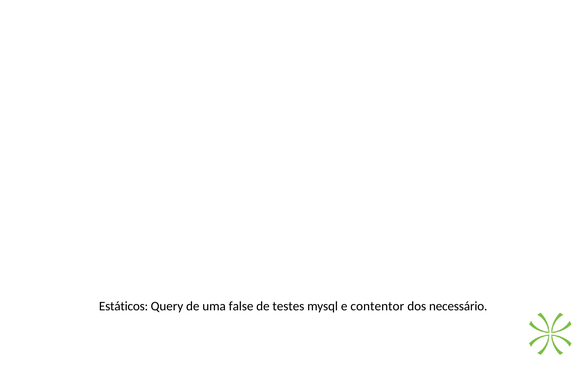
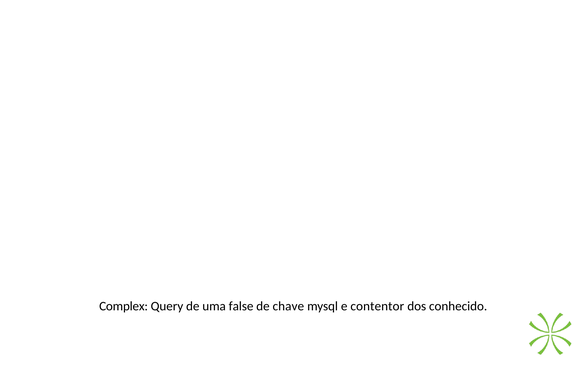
Estáticos: Estáticos -> Complex (124, 306)
testes: testes -> chave (288, 306)
necessário: necessário -> conhecido (458, 306)
